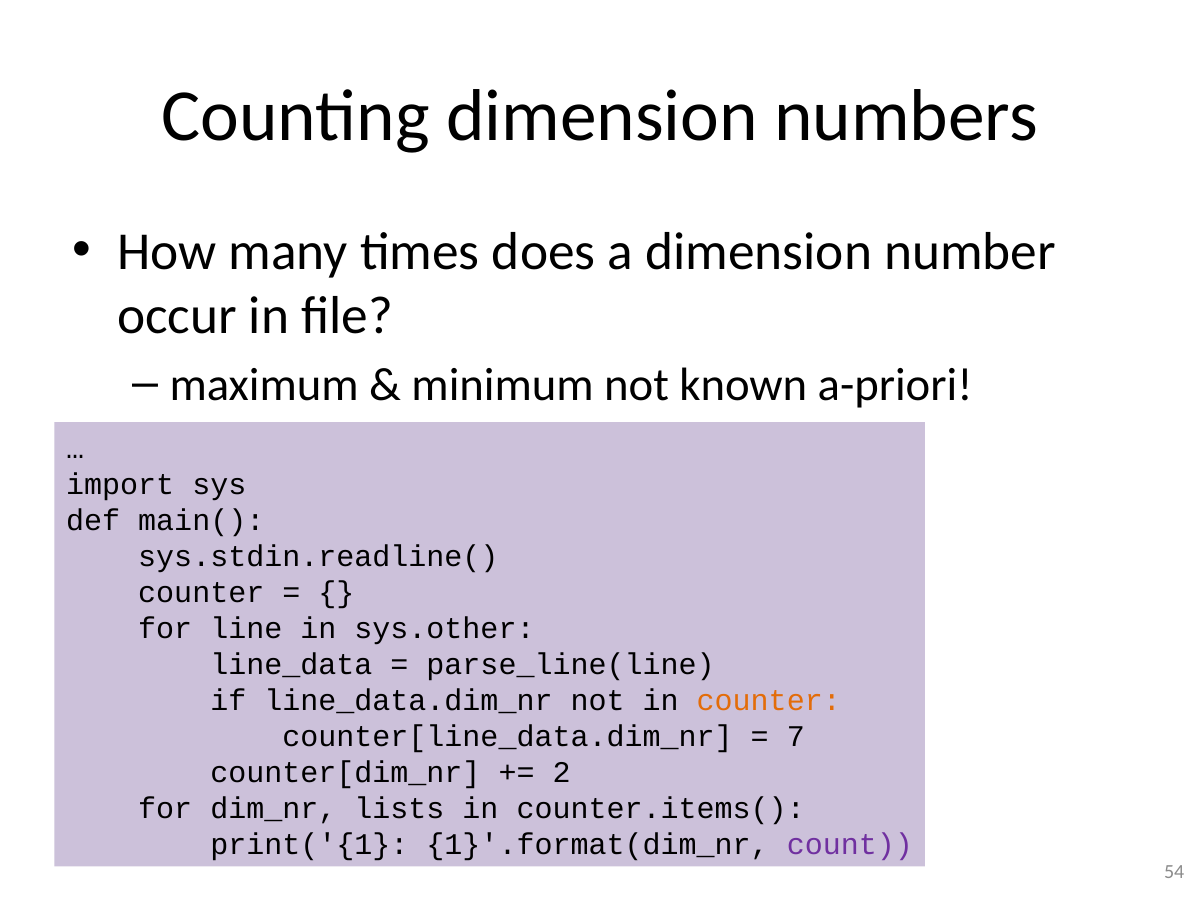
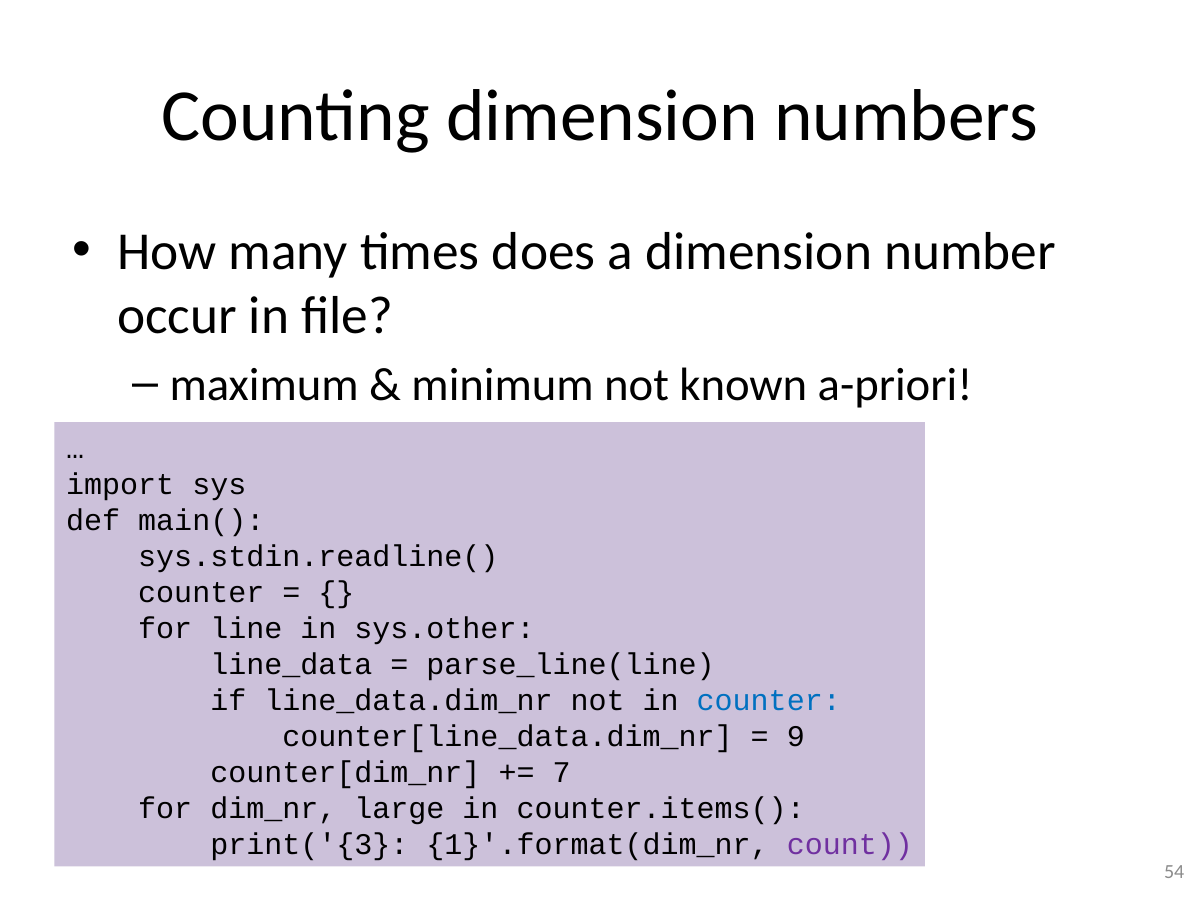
counter colour: orange -> blue (769, 700)
7: 7 -> 9 (796, 736)
2: 2 -> 7 (562, 772)
lists: lists -> large (399, 808)
print('{1: print('{1 -> print('{3 (309, 844)
